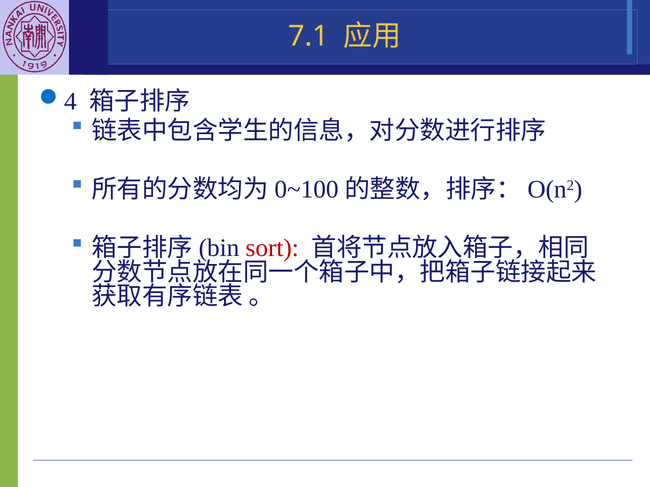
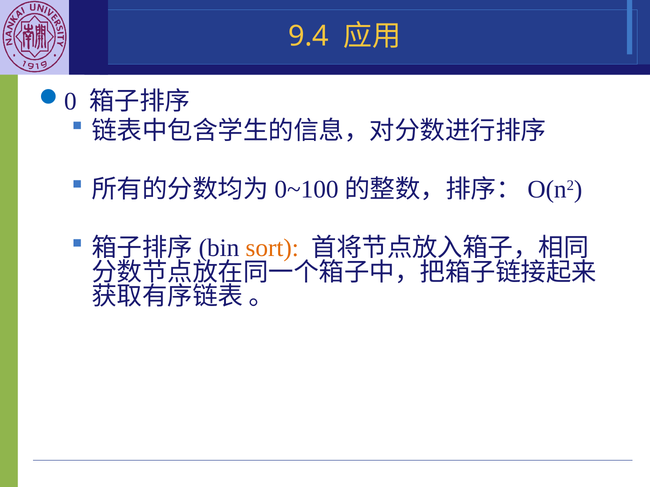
7.1: 7.1 -> 9.4 (308, 36)
4: 4 -> 0 (70, 102)
sort colour: red -> orange (272, 248)
